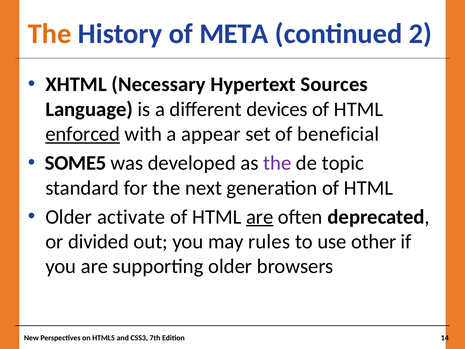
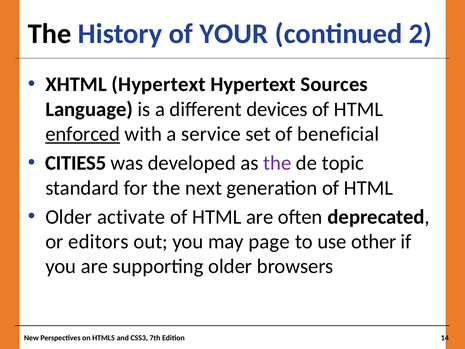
The colour: orange -> black (50, 34)
META: META -> YOUR (234, 34)
XHTML Necessary: Necessary -> Hypertext (159, 84)
appear: appear -> service (211, 134)
SOME5: SOME5 -> CITIES5 (76, 163)
are underline: present -> none (260, 217)
divided: divided -> editors (98, 241)
rules: rules -> page (269, 241)
